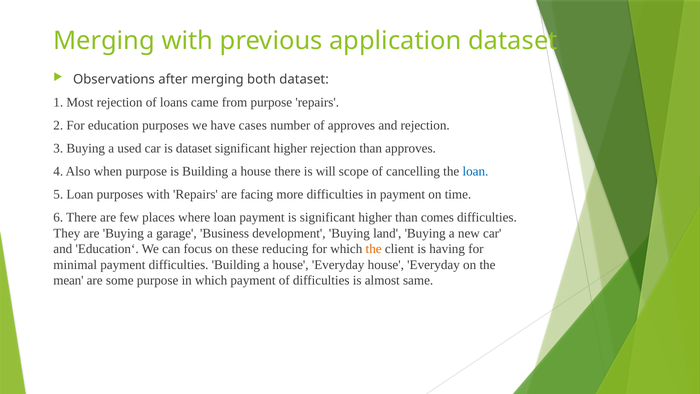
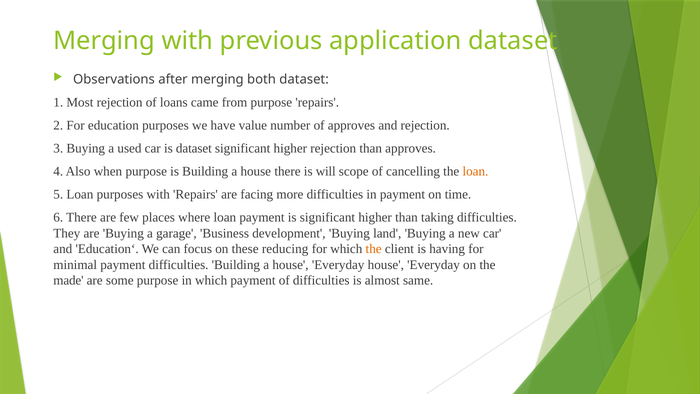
cases: cases -> value (253, 125)
loan colour: blue -> orange (475, 171)
comes: comes -> taking (437, 217)
mean: mean -> made (68, 280)
